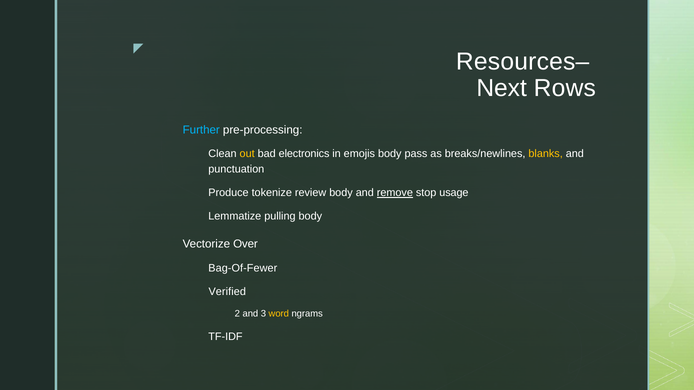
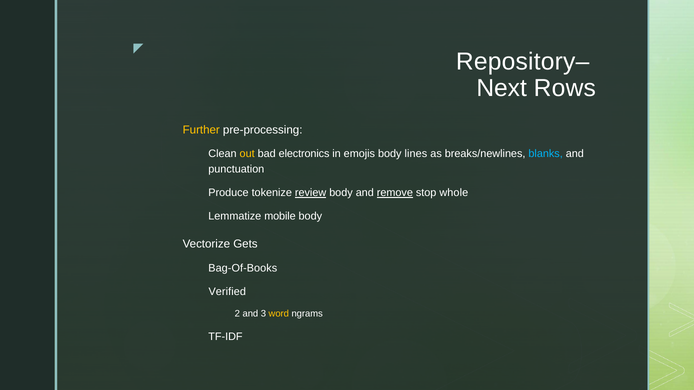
Resources–: Resources– -> Repository– (523, 62)
Further colour: light blue -> yellow (201, 130)
pass: pass -> lines (416, 154)
blanks colour: yellow -> light blue (546, 154)
review underline: none -> present (311, 193)
usage: usage -> whole (454, 193)
pulling: pulling -> mobile (280, 217)
Over: Over -> Gets (245, 244)
Bag-Of-Fewer: Bag-Of-Fewer -> Bag-Of-Books (243, 268)
